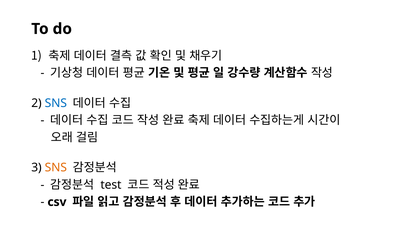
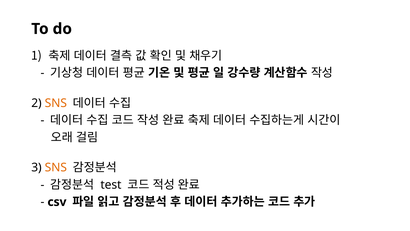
SNS colour: blue -> orange (56, 103)
